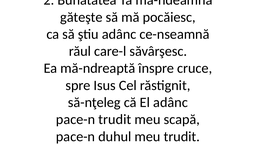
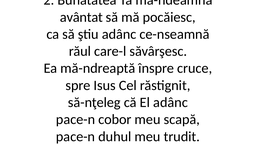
găteşte: găteşte -> avântat (81, 17)
pace-n trudit: trudit -> cobor (115, 119)
